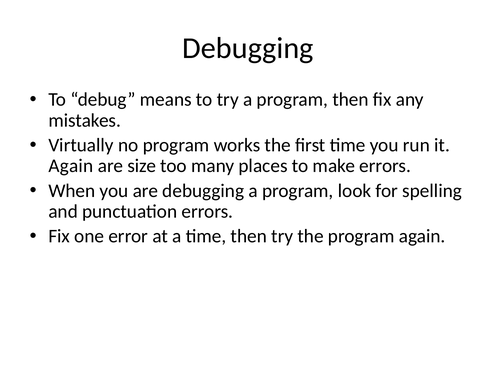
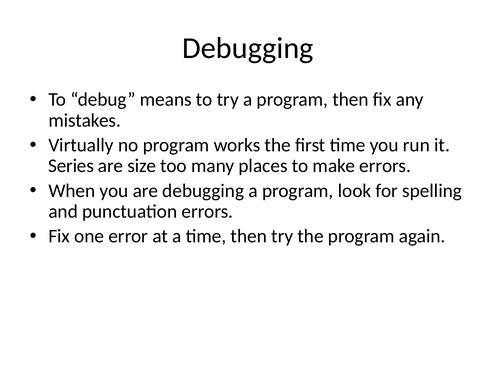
Again: Again -> Series (71, 166)
